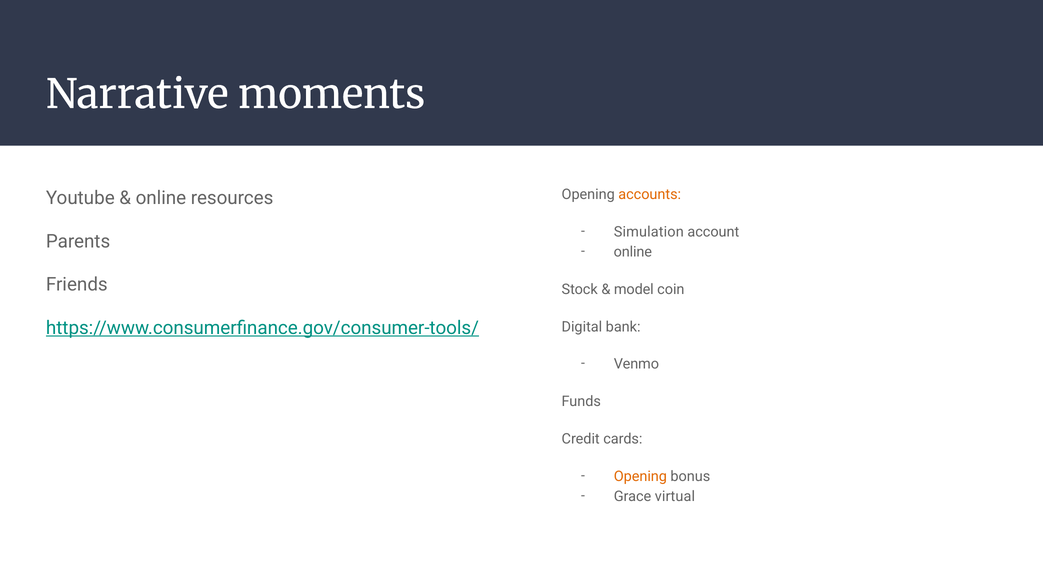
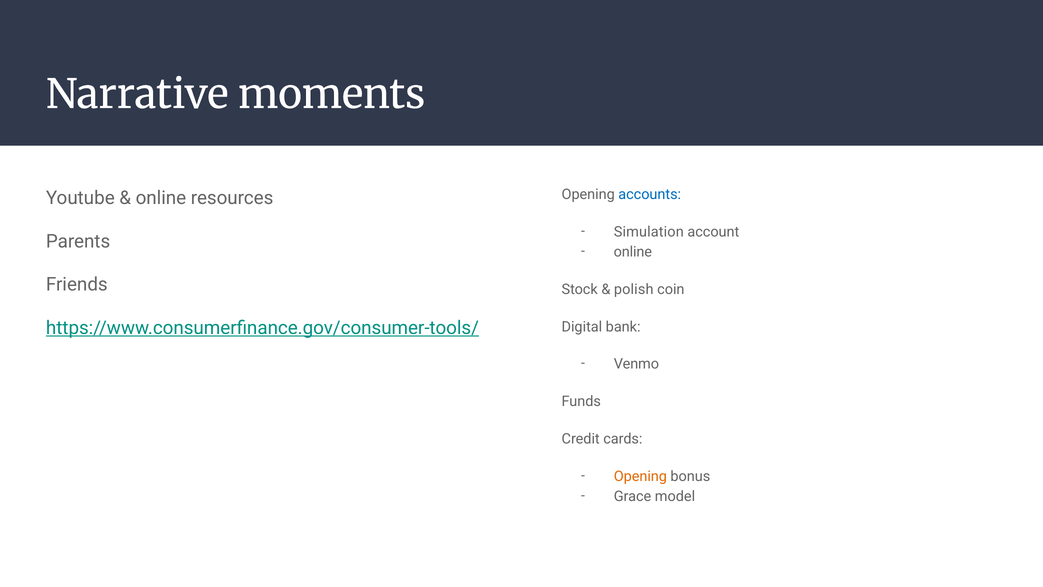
accounts colour: orange -> blue (650, 194)
model: model -> polish (634, 289)
virtual: virtual -> model (675, 496)
